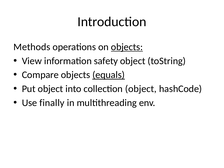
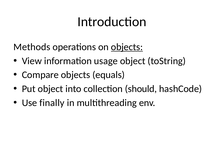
safety: safety -> usage (106, 61)
equals underline: present -> none (109, 75)
collection object: object -> should (141, 89)
